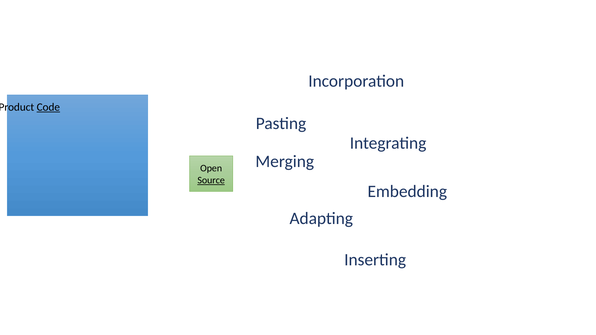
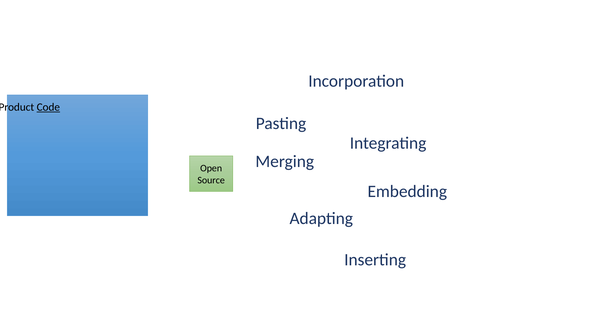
Source underline: present -> none (211, 180)
